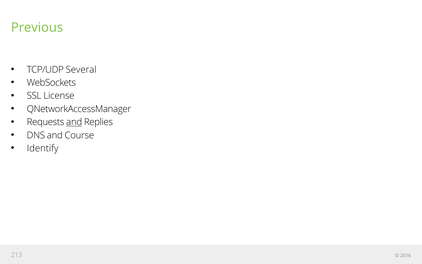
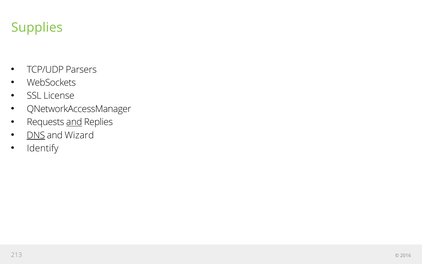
Previous: Previous -> Supplies (37, 27)
Several: Several -> Parsers (81, 70)
DNS underline: none -> present (36, 135)
Course: Course -> Wizard (79, 135)
